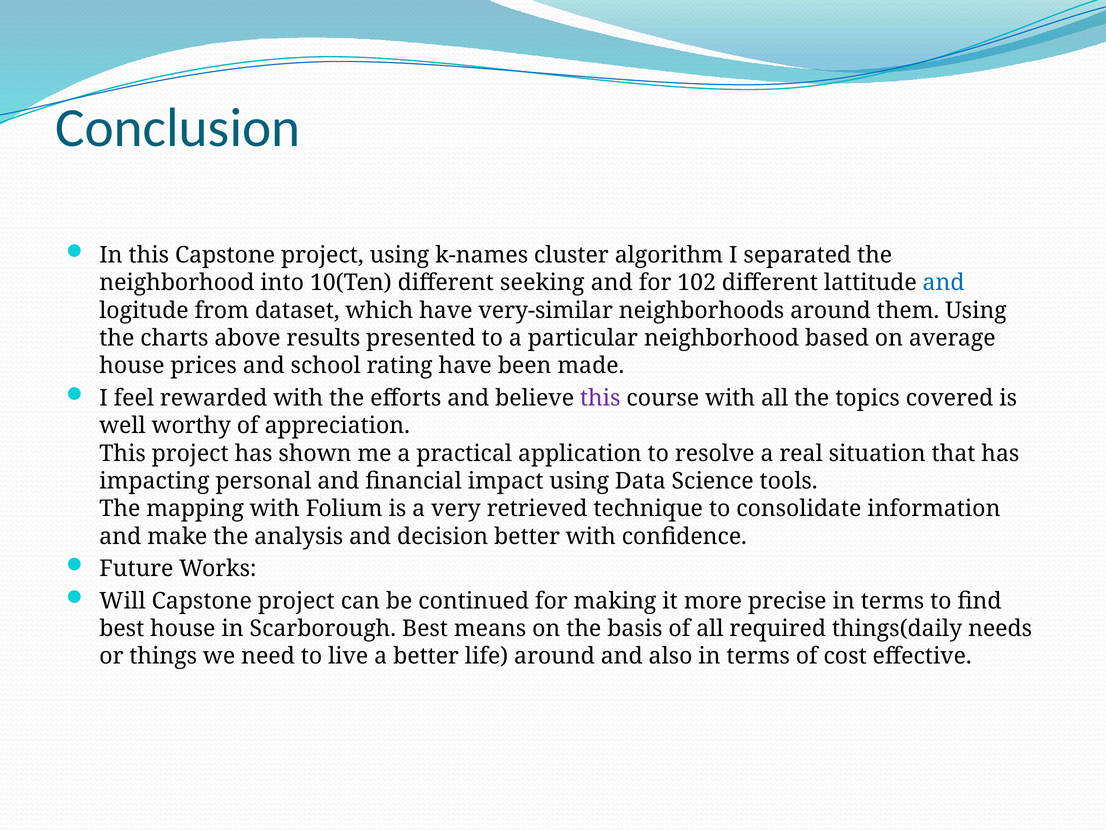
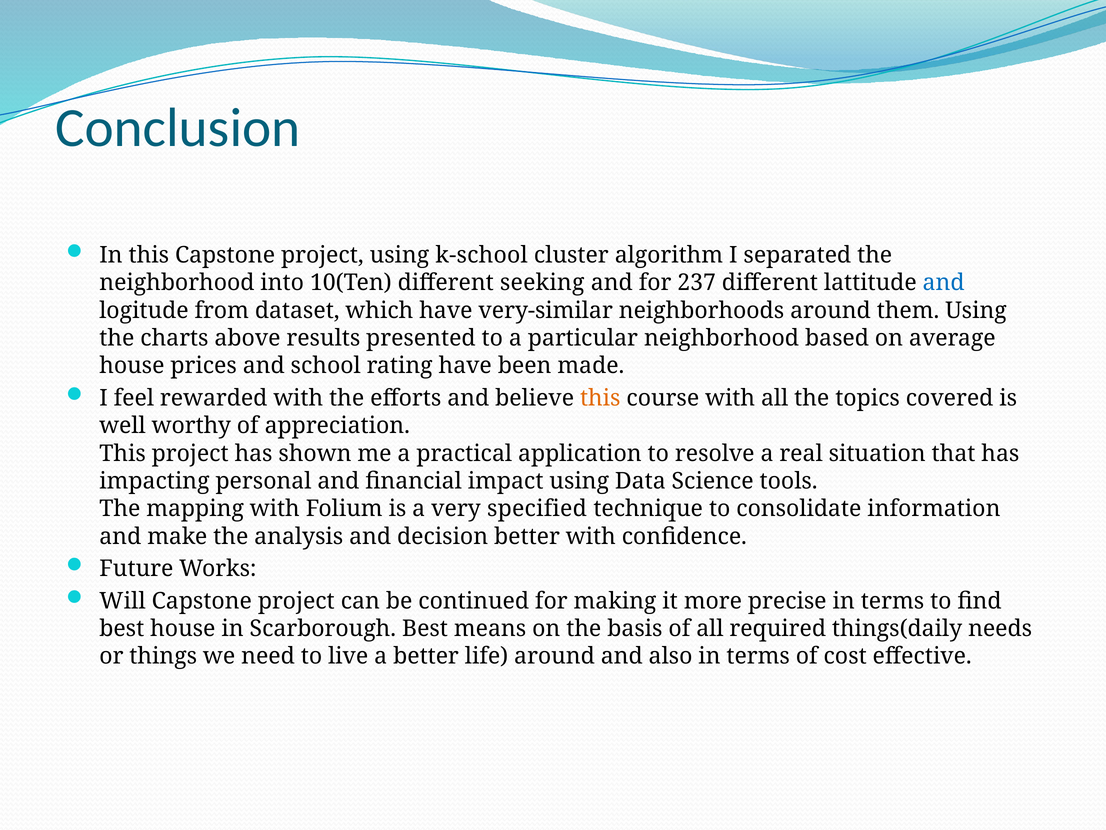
k-names: k-names -> k-school (482, 255)
102: 102 -> 237 (697, 283)
this colour: purple -> orange (600, 398)
retrieved: retrieved -> specified (537, 508)
